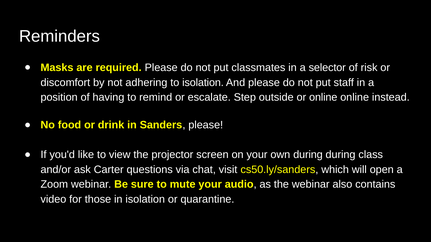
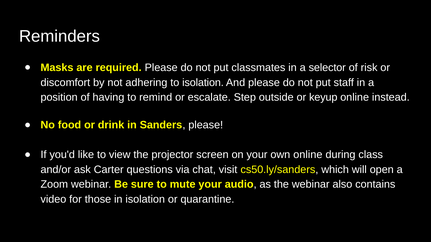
or online: online -> keyup (323, 98)
own during: during -> online (308, 155)
